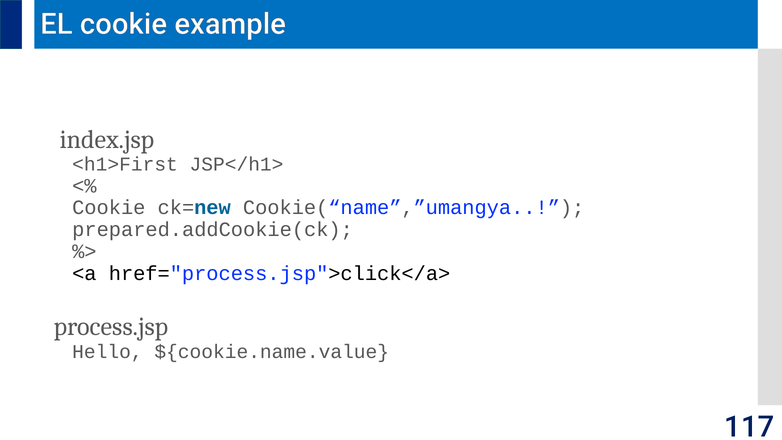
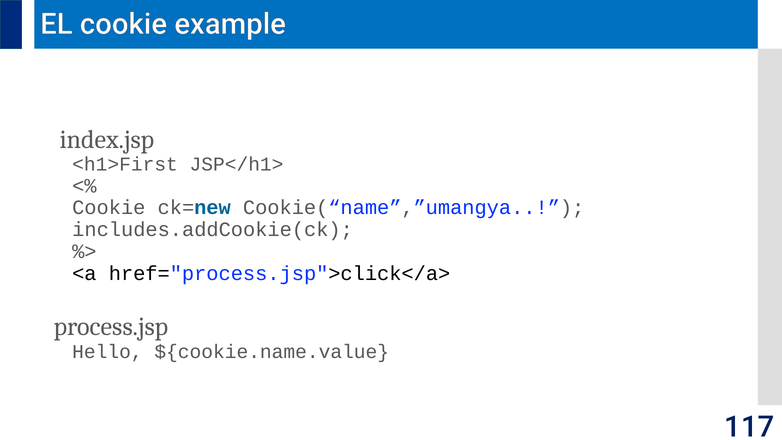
prepared.addCookie(ck: prepared.addCookie(ck -> includes.addCookie(ck (213, 230)
